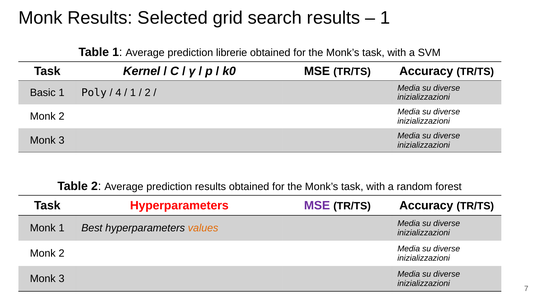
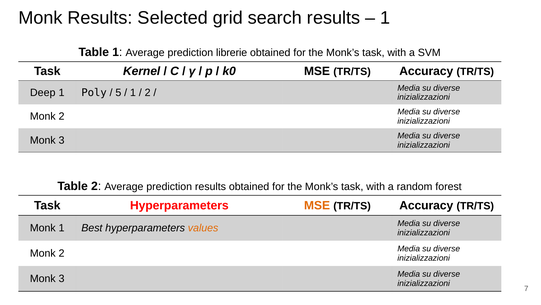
Basic: Basic -> Deep (43, 92)
4: 4 -> 5 (118, 92)
MSE colour: purple -> orange (317, 205)
